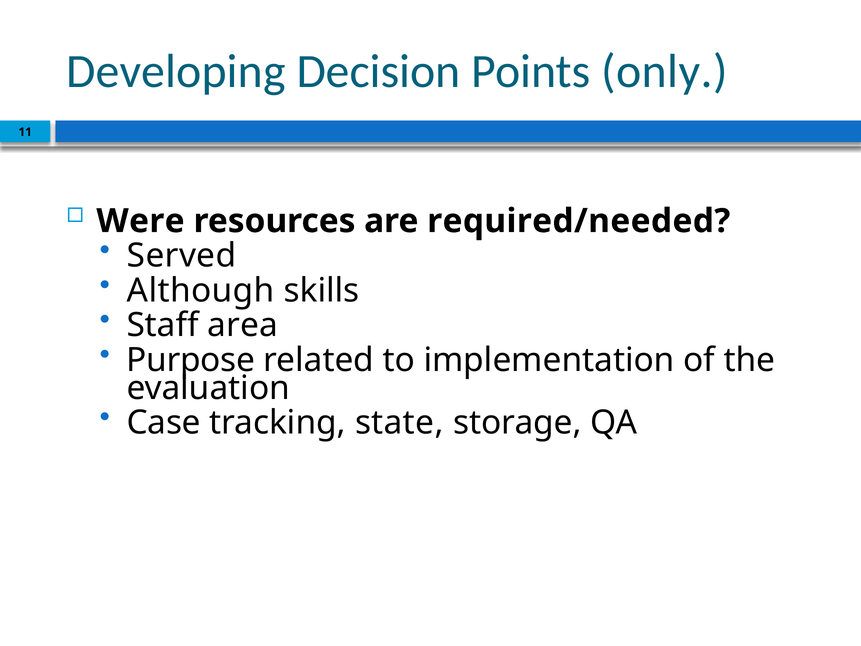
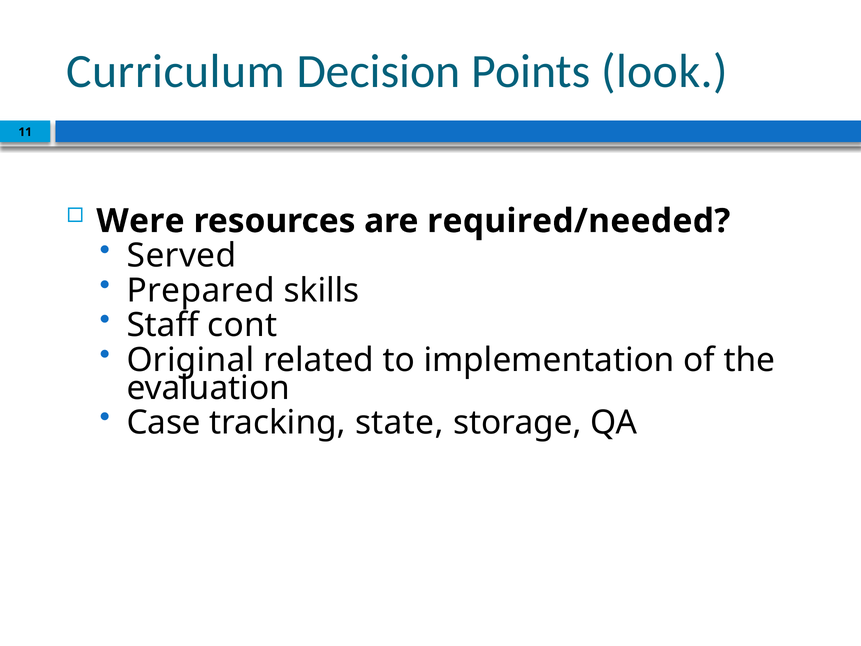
Developing: Developing -> Curriculum (176, 72)
only: only -> look (664, 72)
Although: Although -> Prepared (201, 290)
area: area -> cont (243, 325)
Purpose: Purpose -> Original (190, 360)
